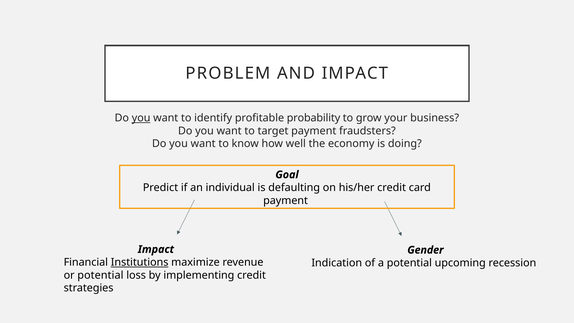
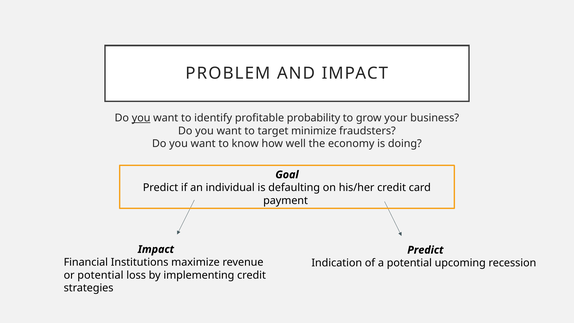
target payment: payment -> minimize (314, 131)
Gender: Gender -> Predict (425, 250)
Institutions underline: present -> none (140, 262)
